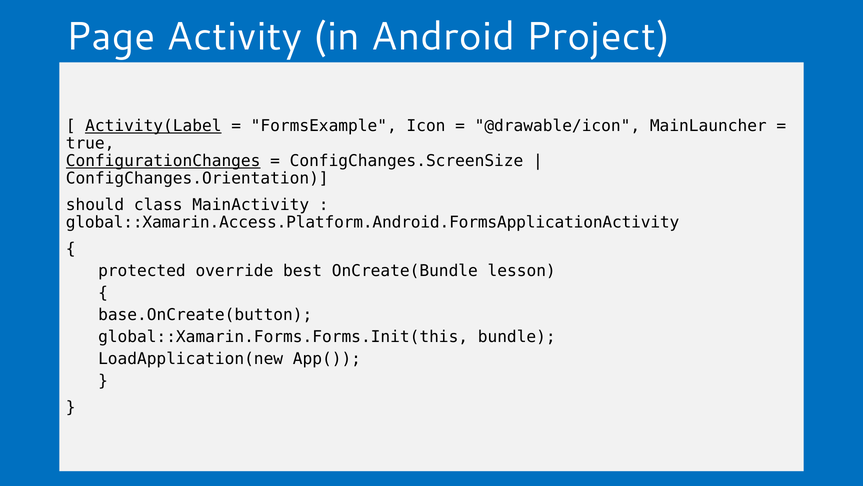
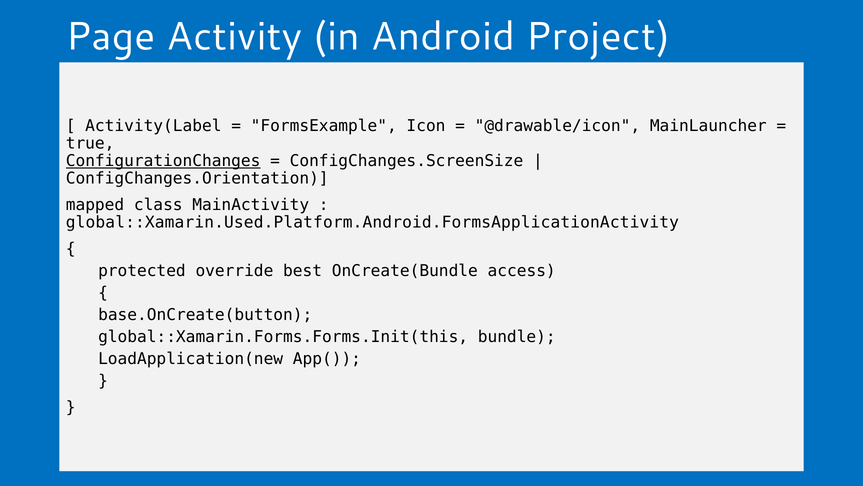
Activity(Label underline: present -> none (153, 126)
should: should -> mapped (95, 205)
global::Xamarin.Access.Platform.Android.FormsApplicationActivity: global::Xamarin.Access.Platform.Android.FormsApplicationActivity -> global::Xamarin.Used.Platform.Android.FormsApplicationActivity (372, 222)
lesson: lesson -> access (522, 271)
